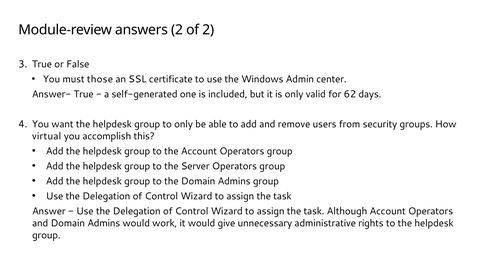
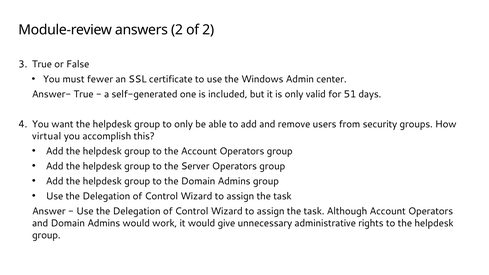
those: those -> fewer (100, 79)
62: 62 -> 51 (350, 94)
